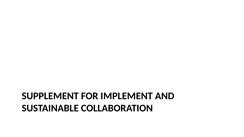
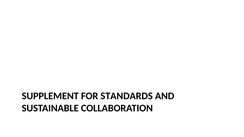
IMPLEMENT: IMPLEMENT -> STANDARDS (127, 96)
